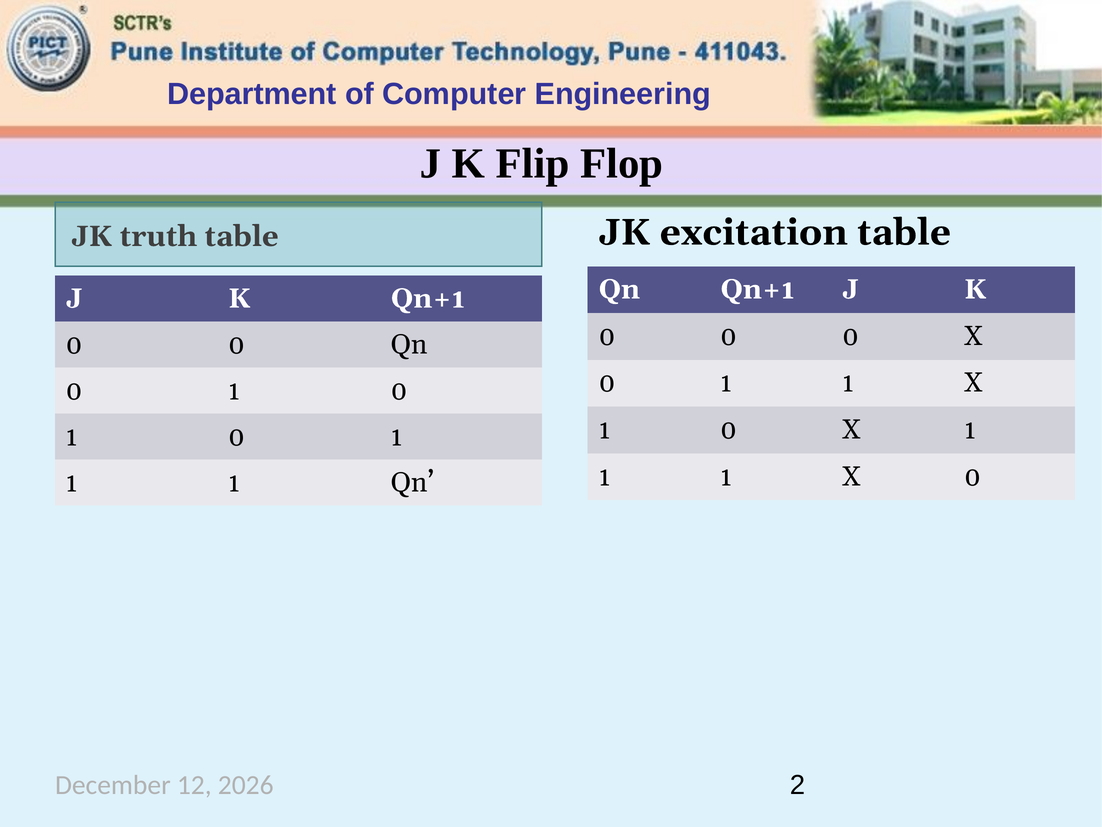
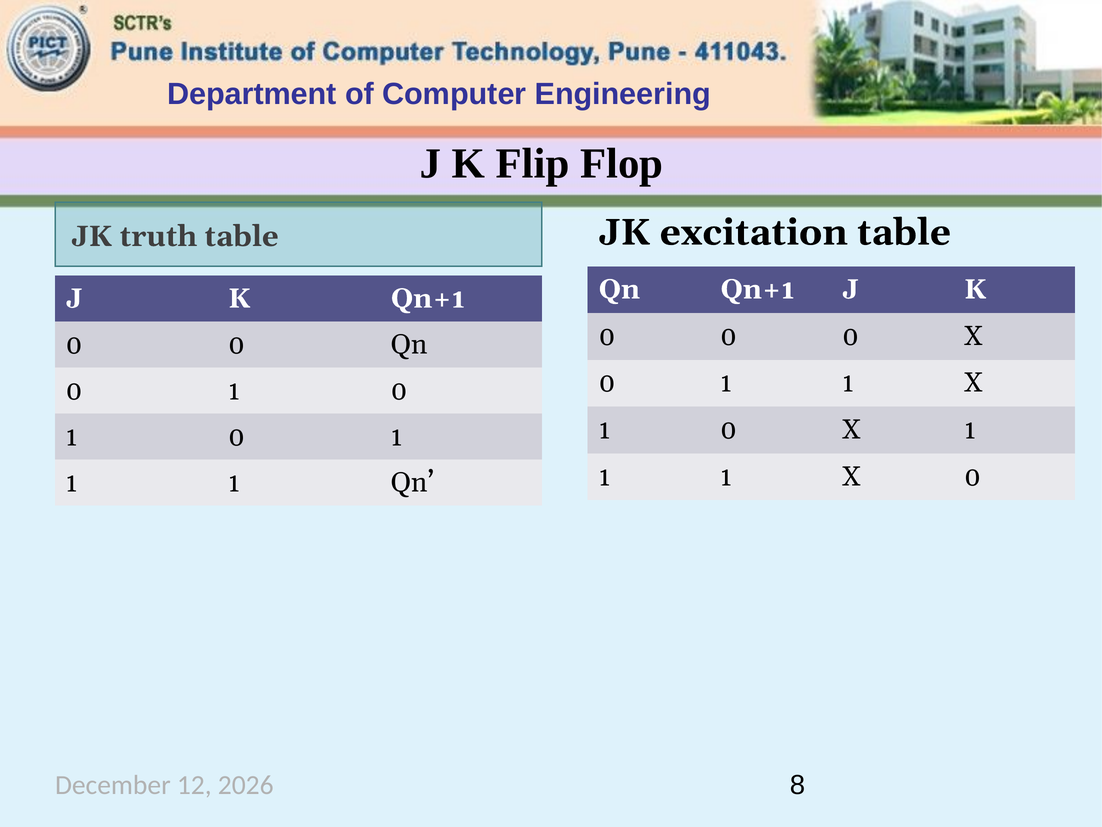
2: 2 -> 8 (797, 785)
